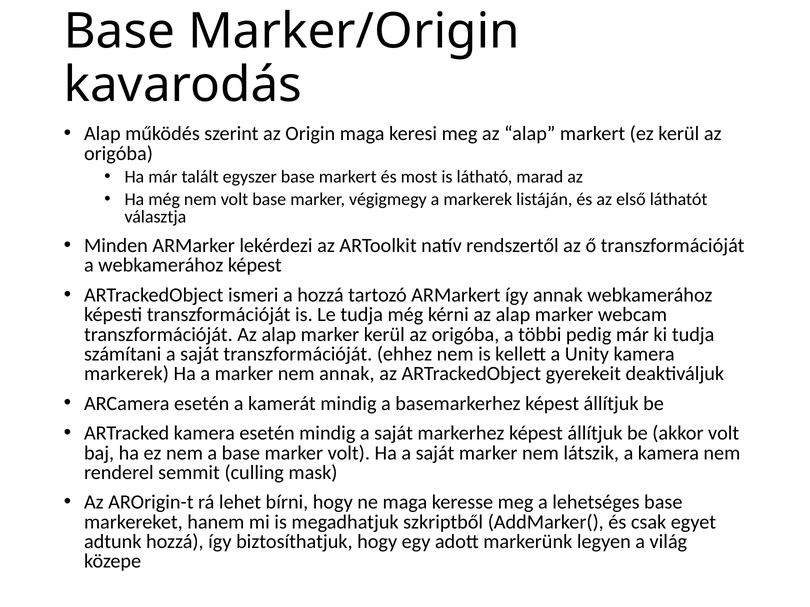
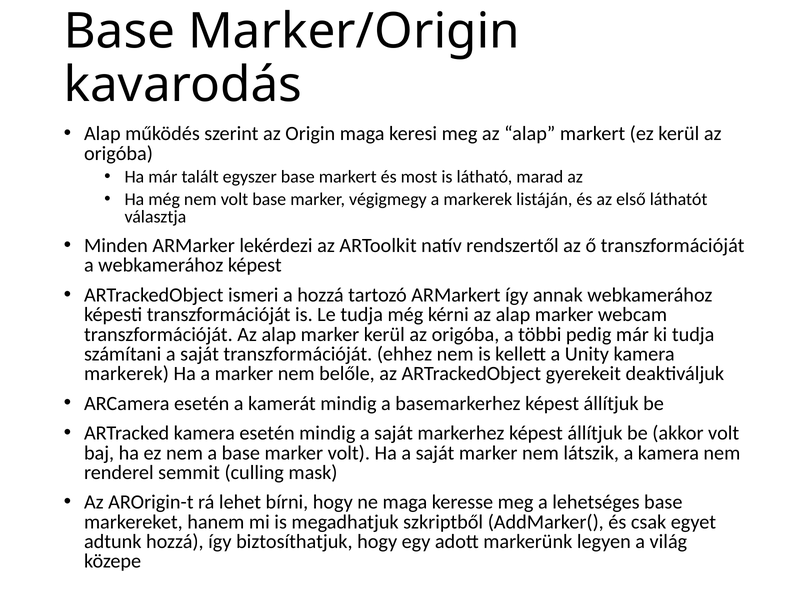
nem annak: annak -> belőle (347, 374)
